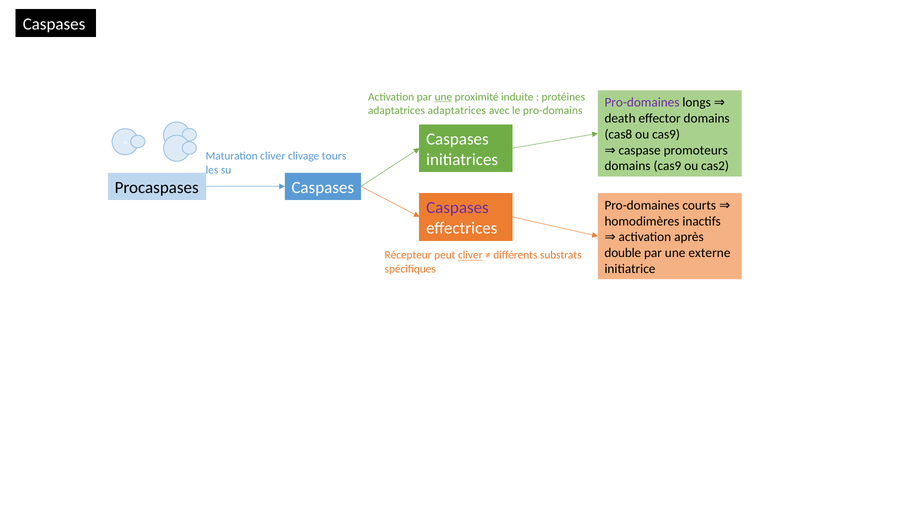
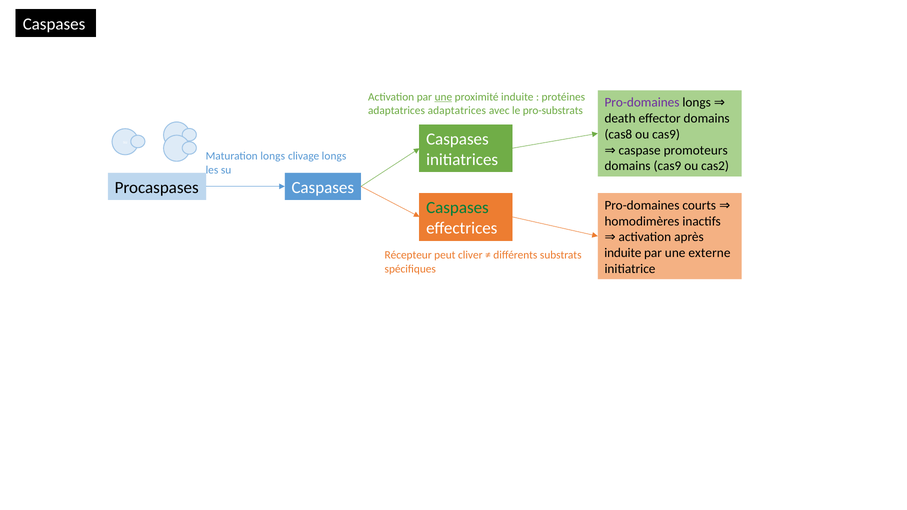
pro-domains: pro-domains -> pro-substrats (553, 111)
Maturation cliver: cliver -> longs (273, 156)
clivage tours: tours -> longs (334, 156)
Caspases colour: purple -> green (457, 208)
double: double -> induite (623, 253)
cliver underline: present -> none (470, 255)
